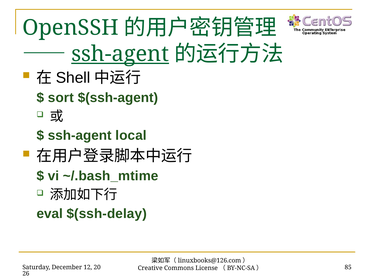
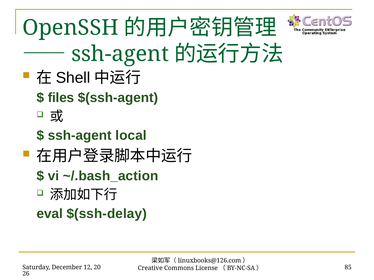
ssh-agent underline: present -> none (120, 54)
sort: sort -> files (61, 98)
~/.bash_mtime: ~/.bash_mtime -> ~/.bash_action (111, 176)
